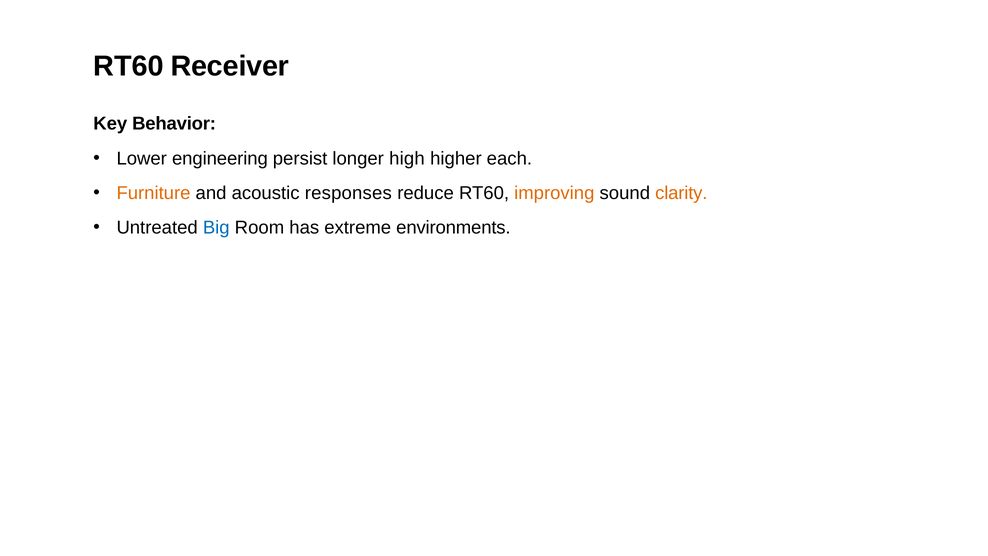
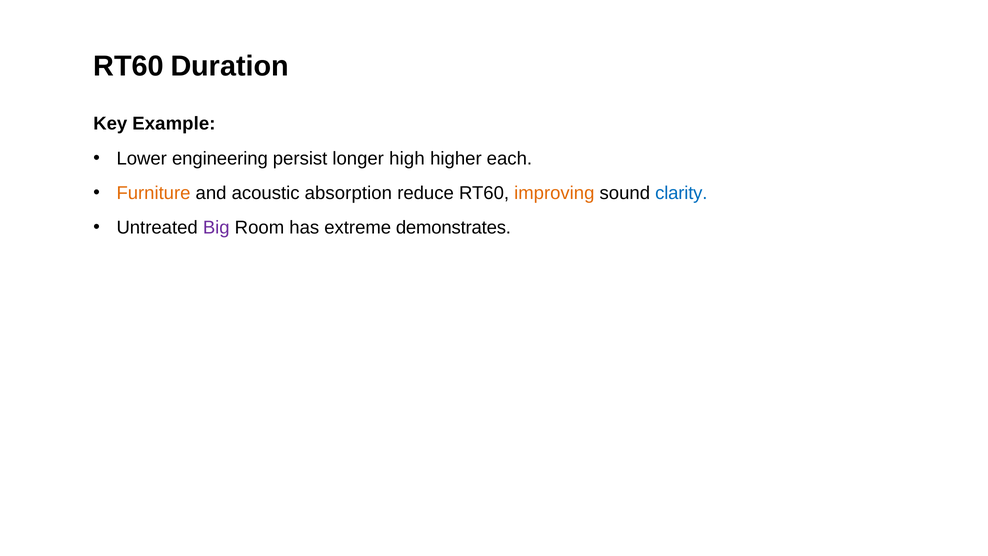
Receiver: Receiver -> Duration (230, 66)
Behavior: Behavior -> Example (174, 124)
responses: responses -> absorption (348, 193)
clarity colour: orange -> blue (681, 193)
Big colour: blue -> purple (216, 228)
environments: environments -> demonstrates (453, 228)
